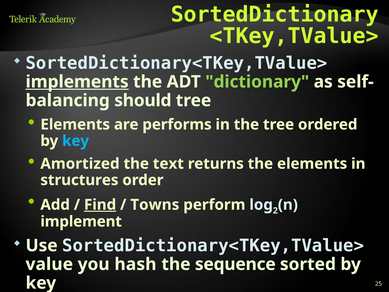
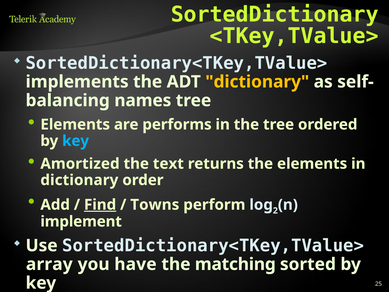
implements underline: present -> none (77, 82)
dictionary colour: light green -> yellow (257, 82)
should: should -> names (143, 100)
structures: structures -> dictionary (79, 180)
value: value -> array (49, 264)
hash: hash -> have (135, 264)
sequence: sequence -> matching (235, 264)
